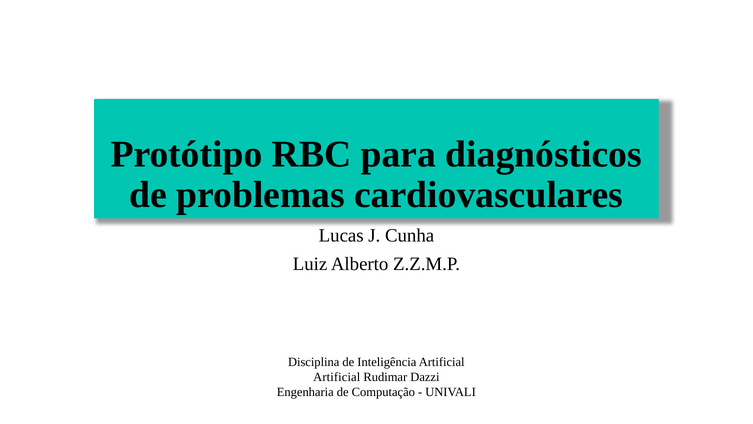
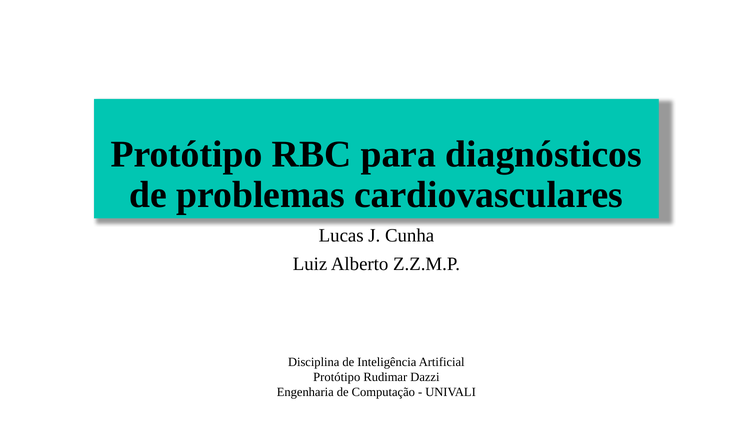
Artificial: Artificial -> Protótipo (337, 377)
